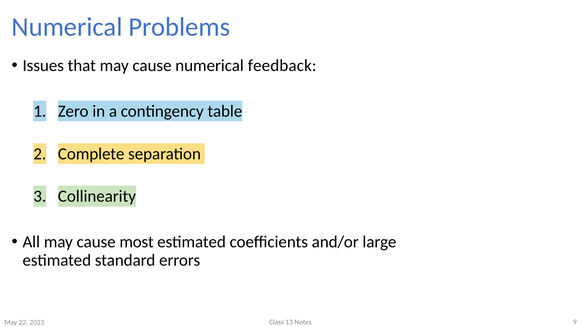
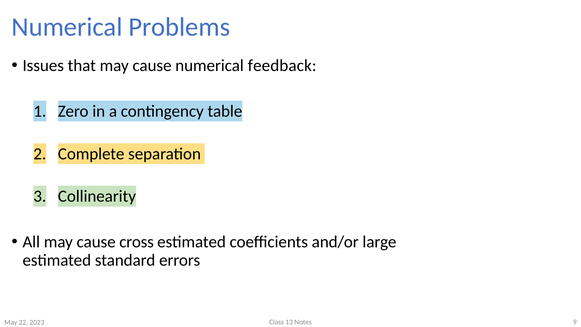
most: most -> cross (137, 242)
